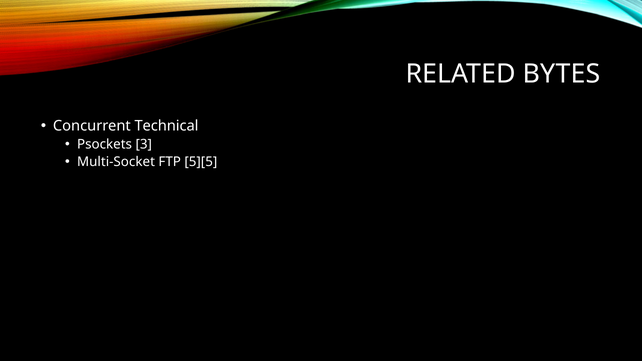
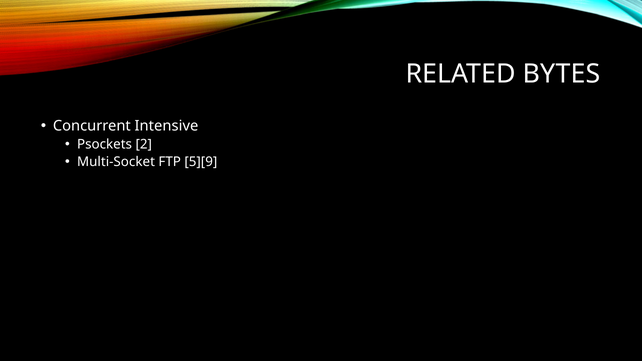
Technical: Technical -> Intensive (166, 126)
3: 3 -> 2 (144, 144)
5][5: 5][5 -> 5][9 (201, 162)
